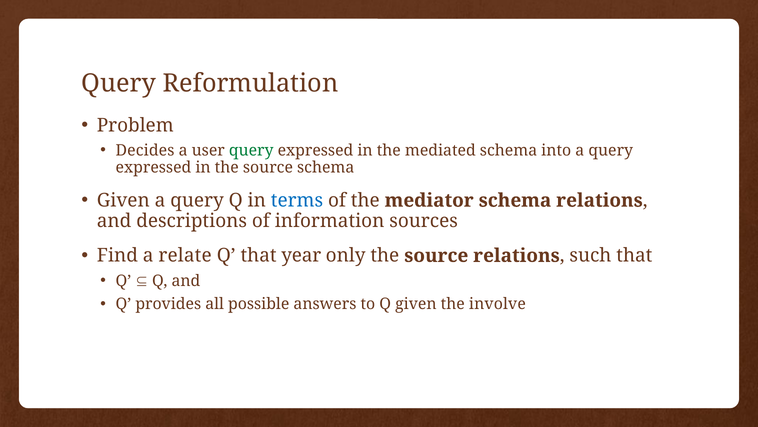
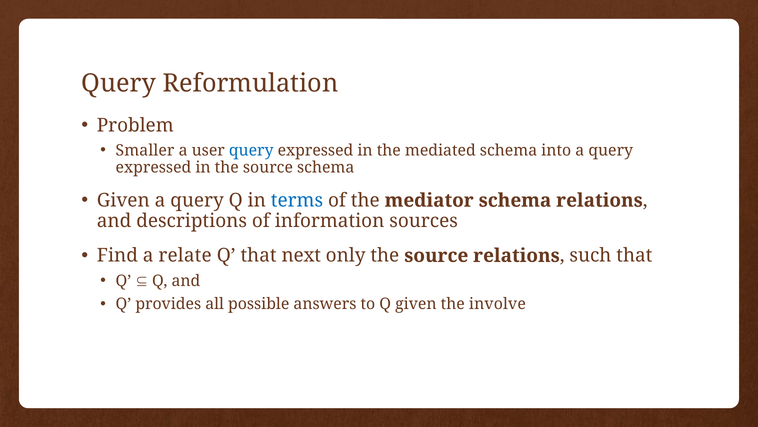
Decides: Decides -> Smaller (145, 150)
query colour: green -> blue (251, 150)
year: year -> next (301, 255)
